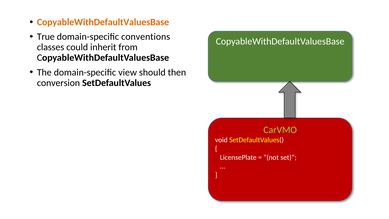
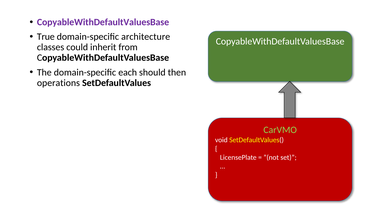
CopyableWithDefaultValuesBase colour: orange -> purple (103, 22)
conventions: conventions -> architecture (146, 37)
view: view -> each (128, 72)
conversion: conversion -> operations (58, 83)
